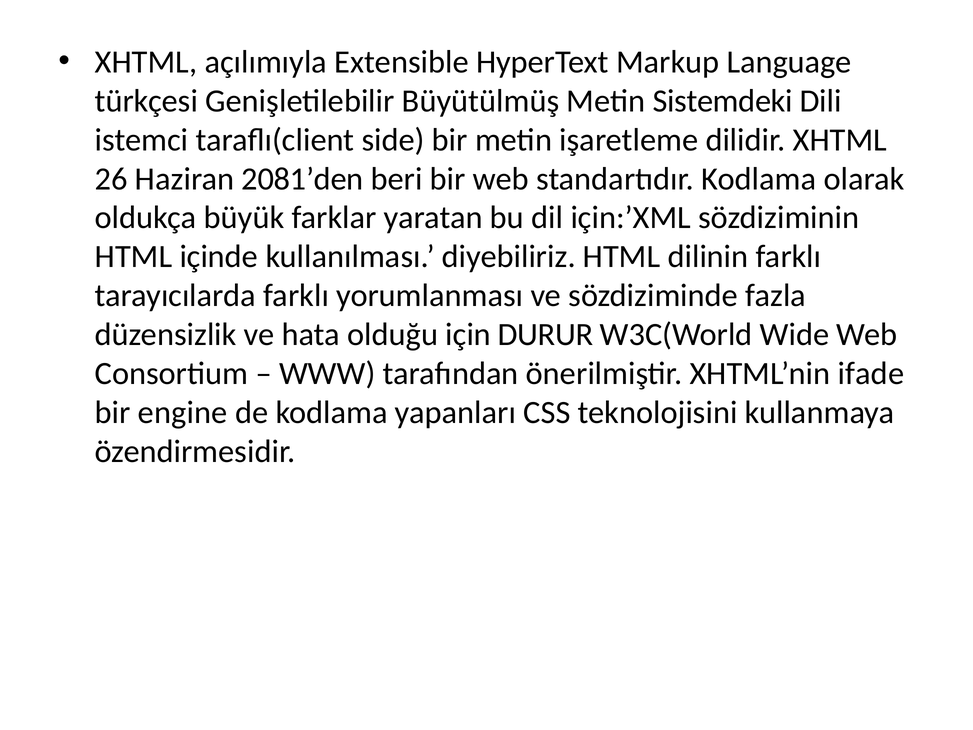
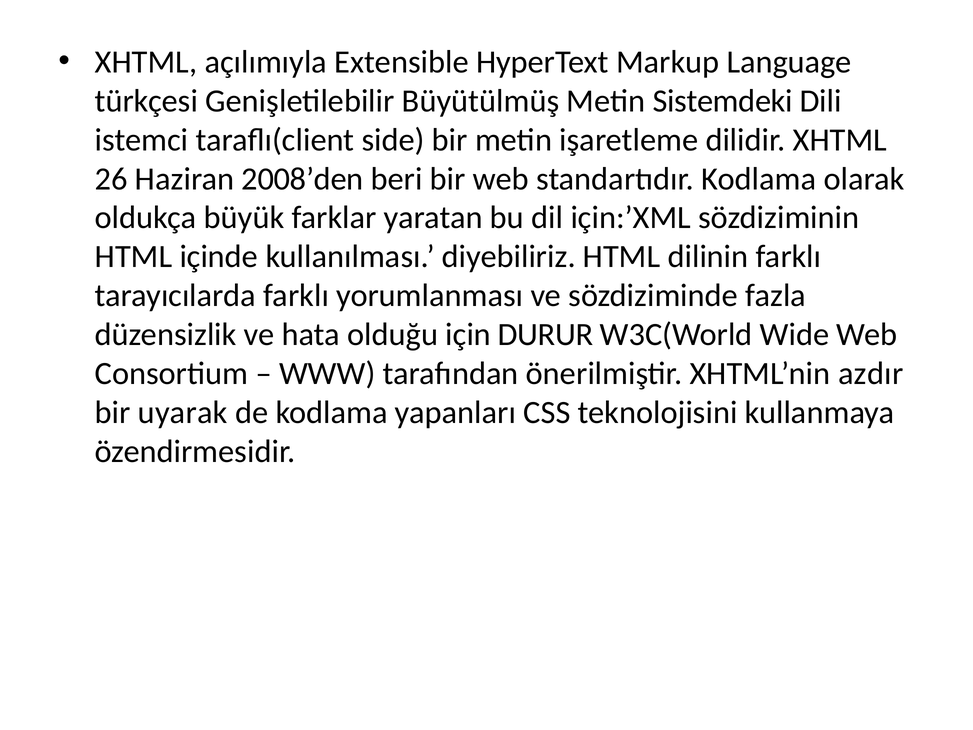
2081’den: 2081’den -> 2008’den (302, 179)
ifade: ifade -> azdır (871, 373)
engine: engine -> uyarak (183, 412)
